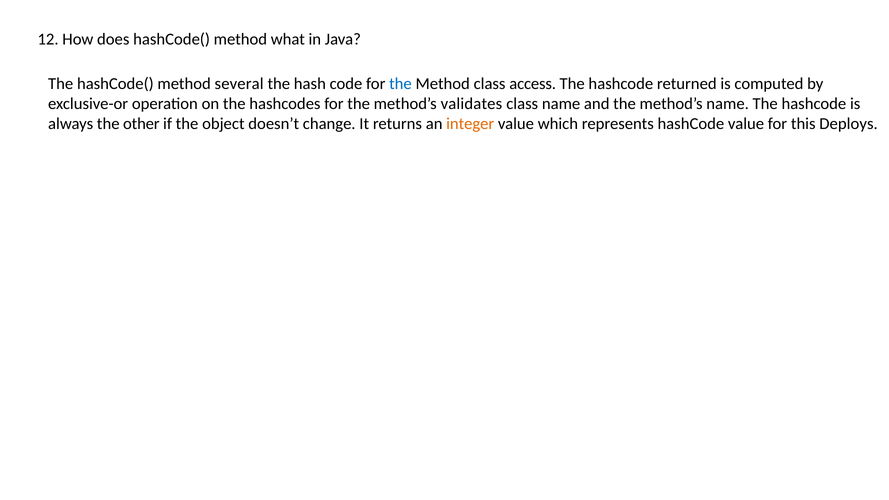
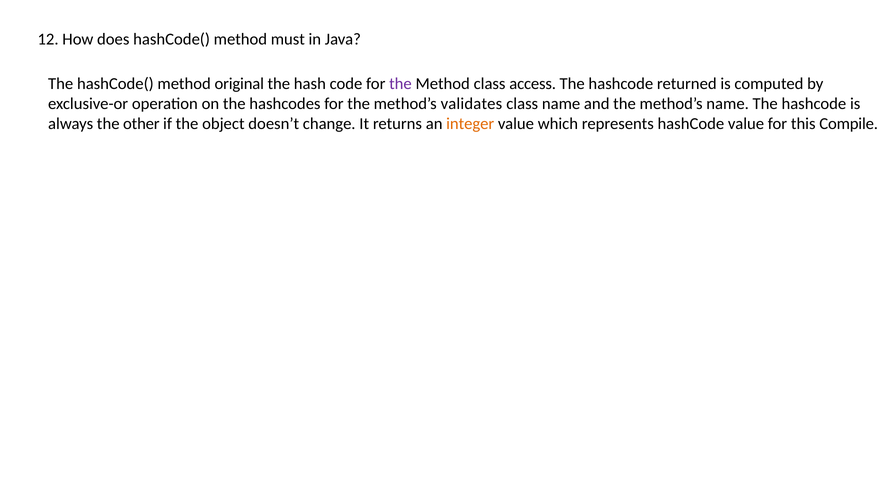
what: what -> must (288, 39)
several: several -> original (239, 84)
the colour: blue -> purple (400, 84)
Deploys: Deploys -> Compile (849, 124)
